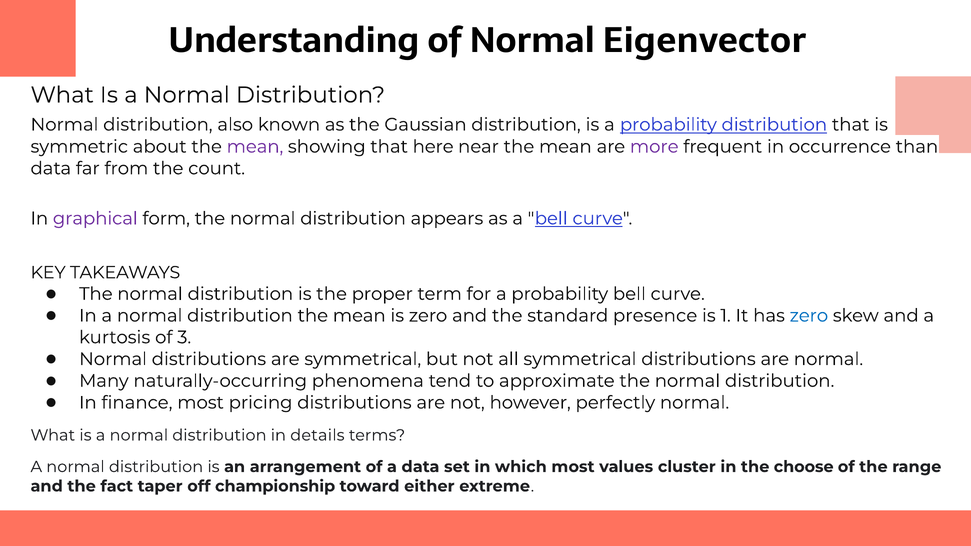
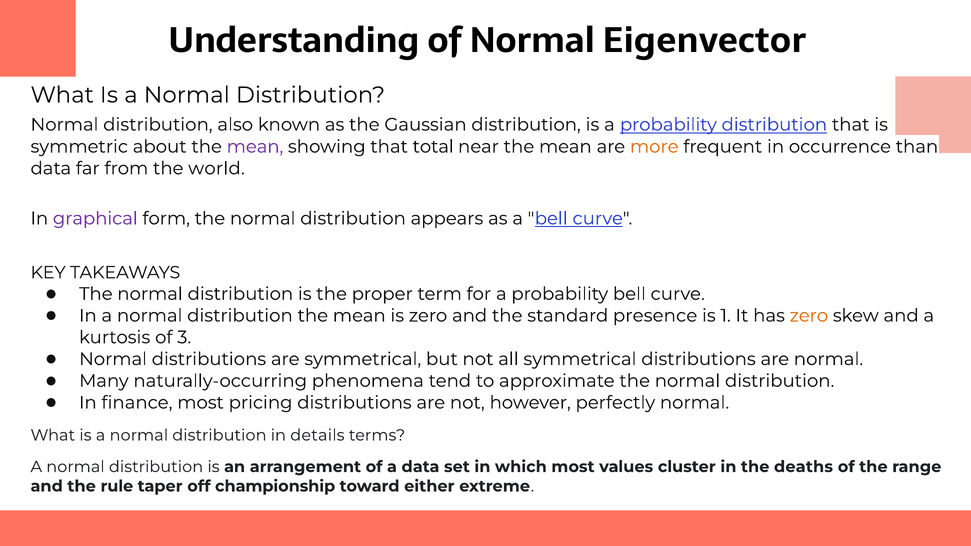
here: here -> total (433, 147)
more colour: purple -> orange (654, 147)
count: count -> world (216, 168)
zero colour: blue -> orange (809, 316)
choose: choose -> deaths (803, 467)
fact: fact -> rule (117, 486)
